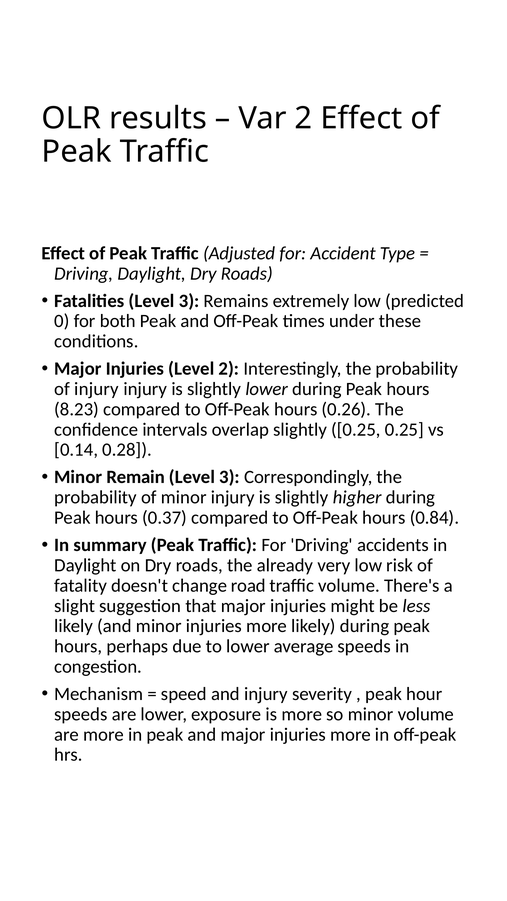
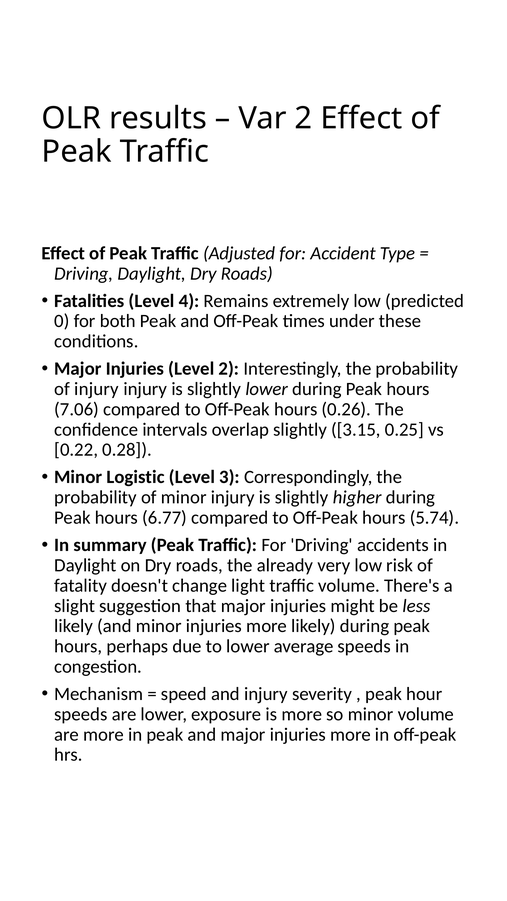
Fatalities Level 3: 3 -> 4 (189, 301)
8.23: 8.23 -> 7.06 (77, 409)
slightly 0.25: 0.25 -> 3.15 (356, 430)
0.14: 0.14 -> 0.22 (76, 450)
Remain: Remain -> Logistic (136, 477)
0.37: 0.37 -> 6.77 (165, 518)
0.84: 0.84 -> 5.74 (434, 518)
road: road -> light (248, 586)
